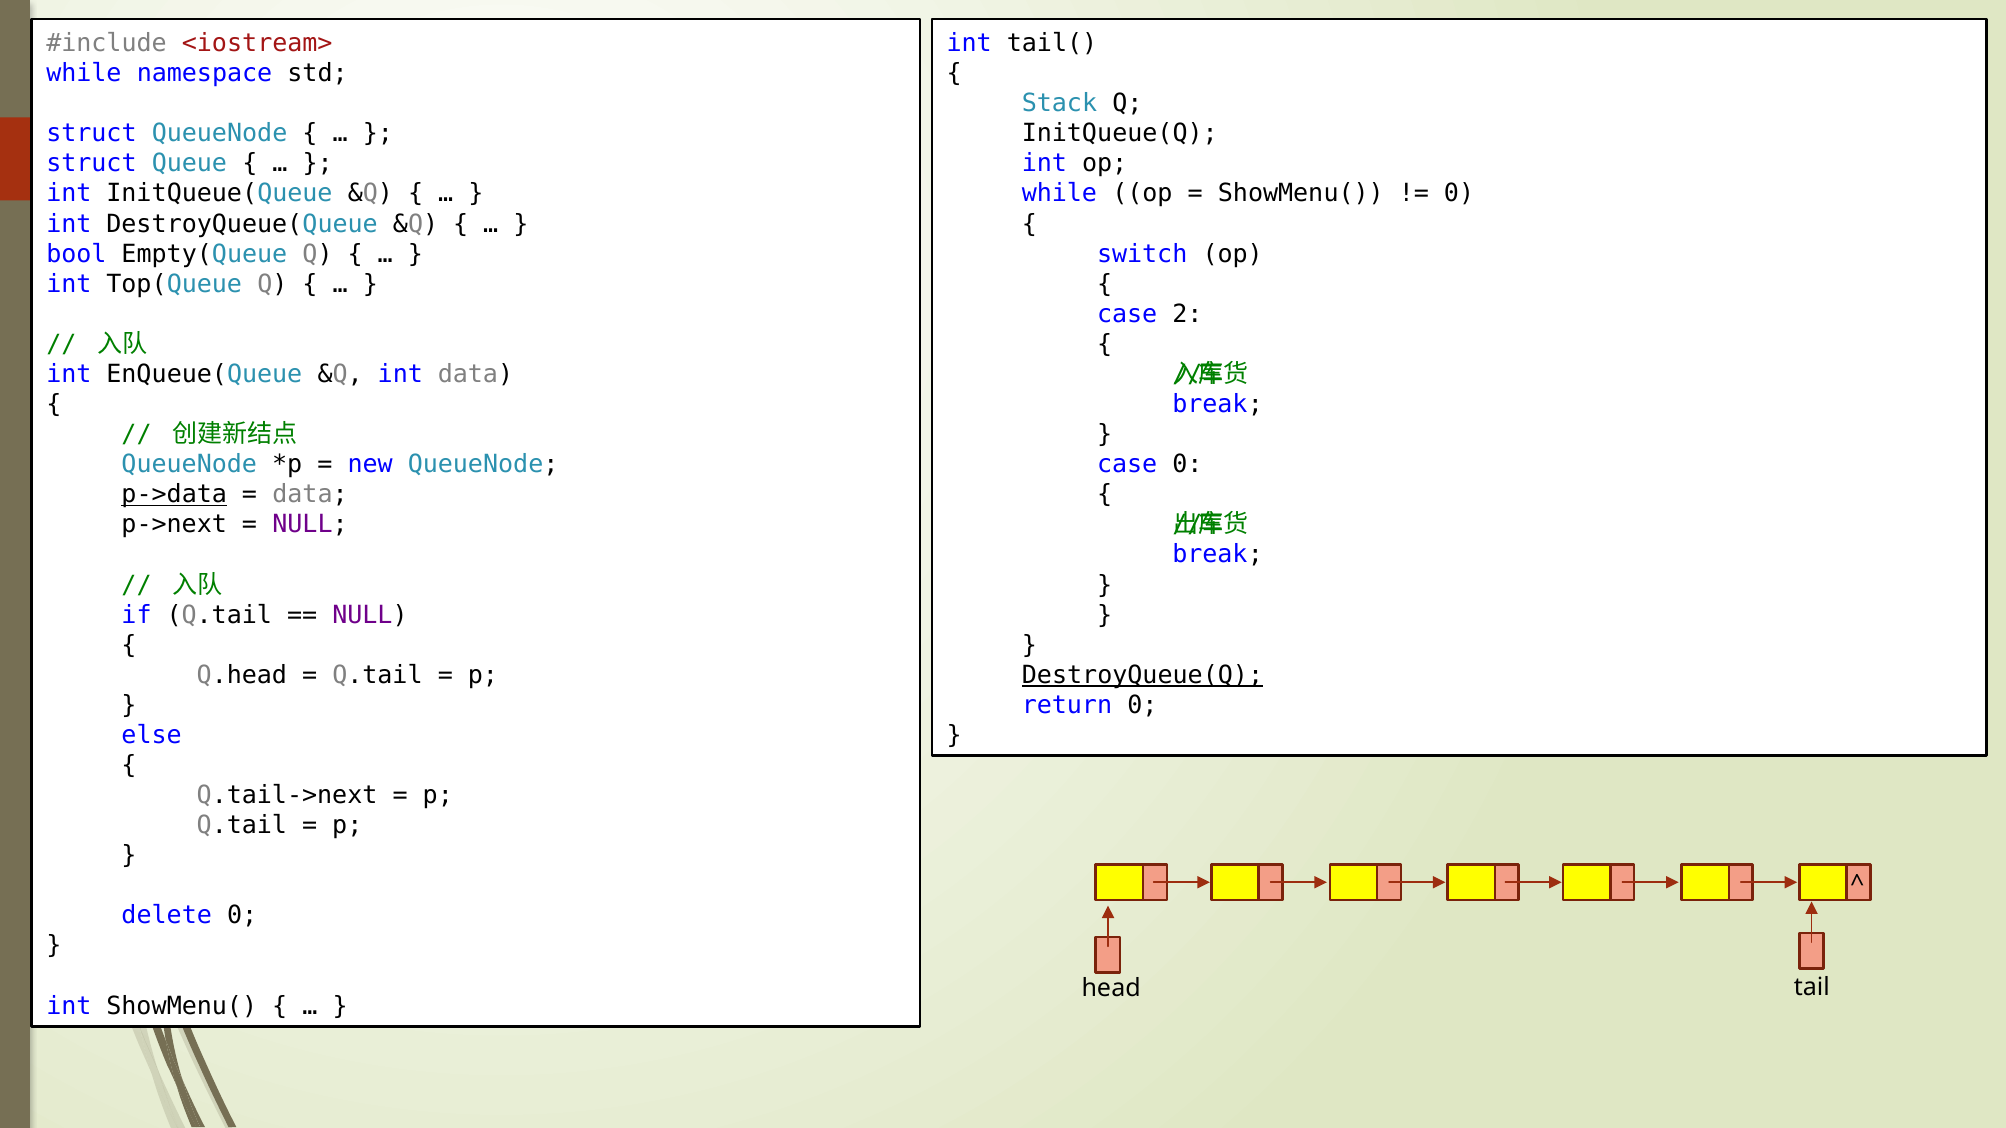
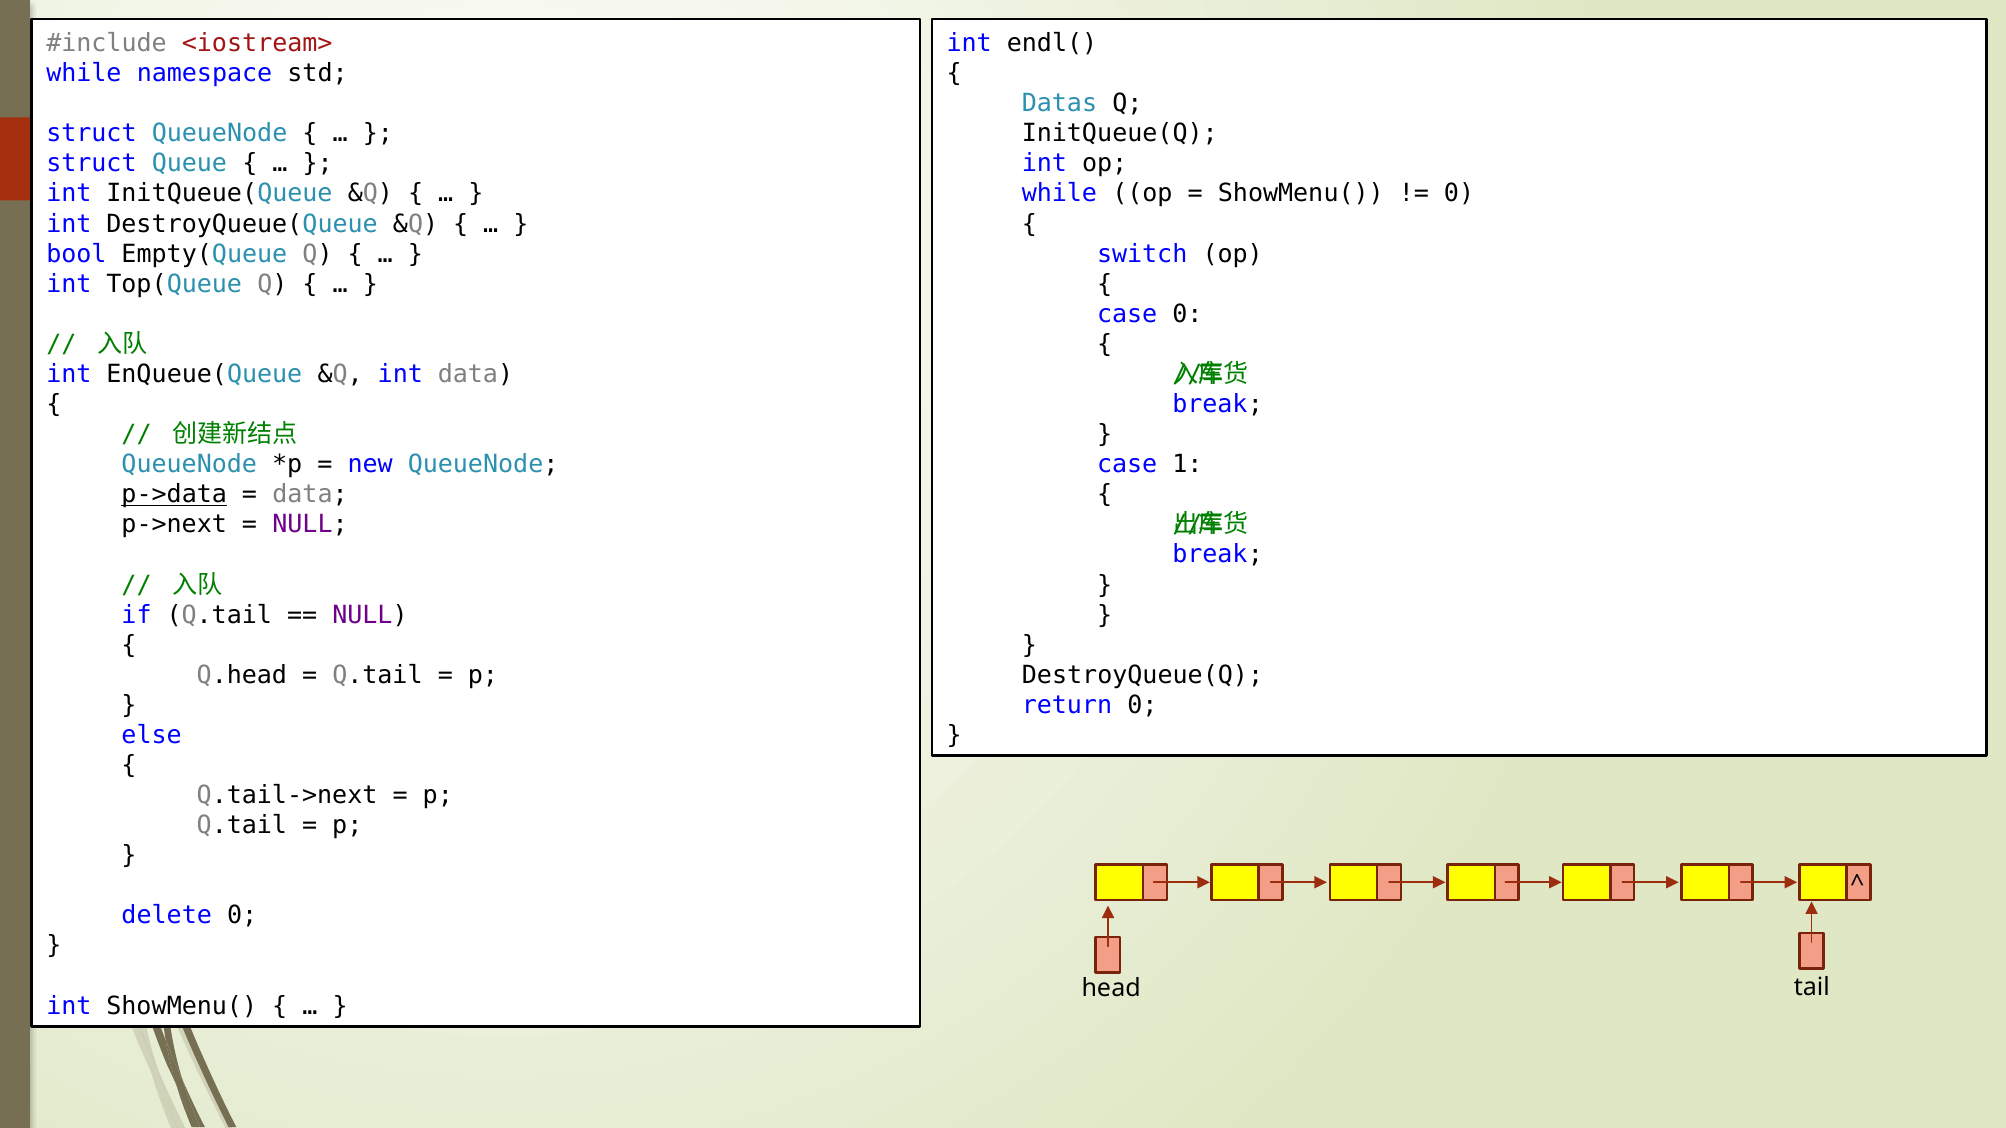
tail(: tail( -> endl( (1052, 43)
Stack: Stack -> Datas (1059, 104)
case 2: 2 -> 0 (1187, 314)
case 0: 0 -> 1 (1187, 465)
DestroyQueue(Q underline: present -> none (1142, 675)
